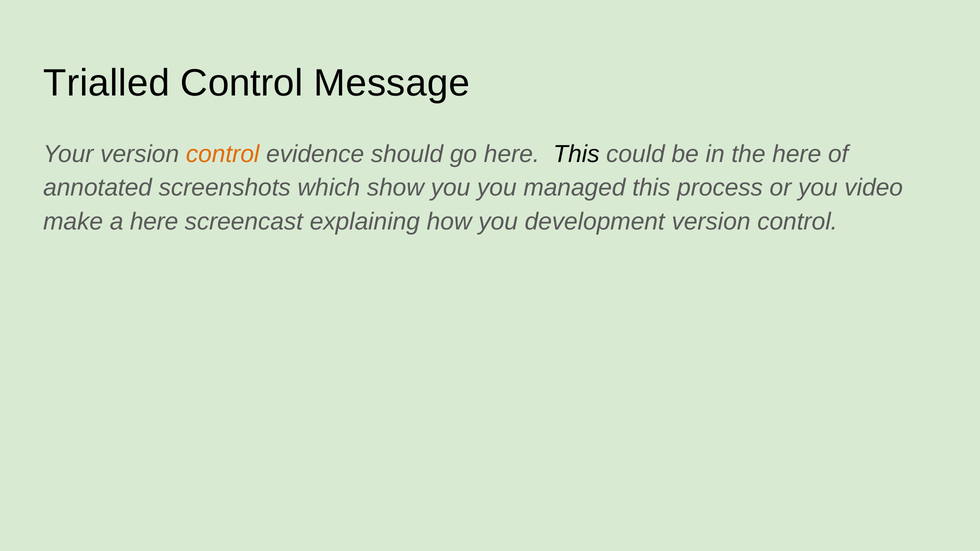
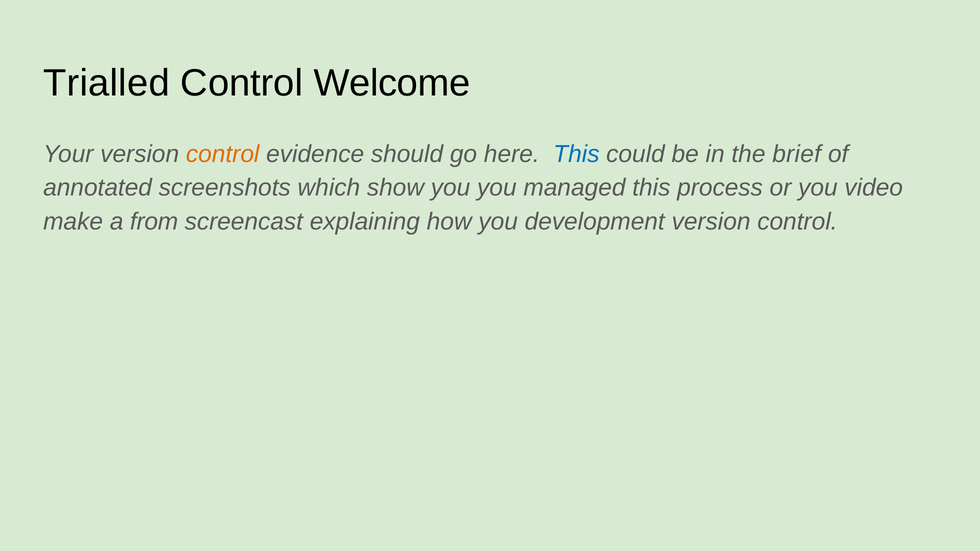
Message: Message -> Welcome (392, 83)
This colour: black -> blue (576, 154)
the here: here -> brief (797, 154)
a here: here -> from (154, 222)
